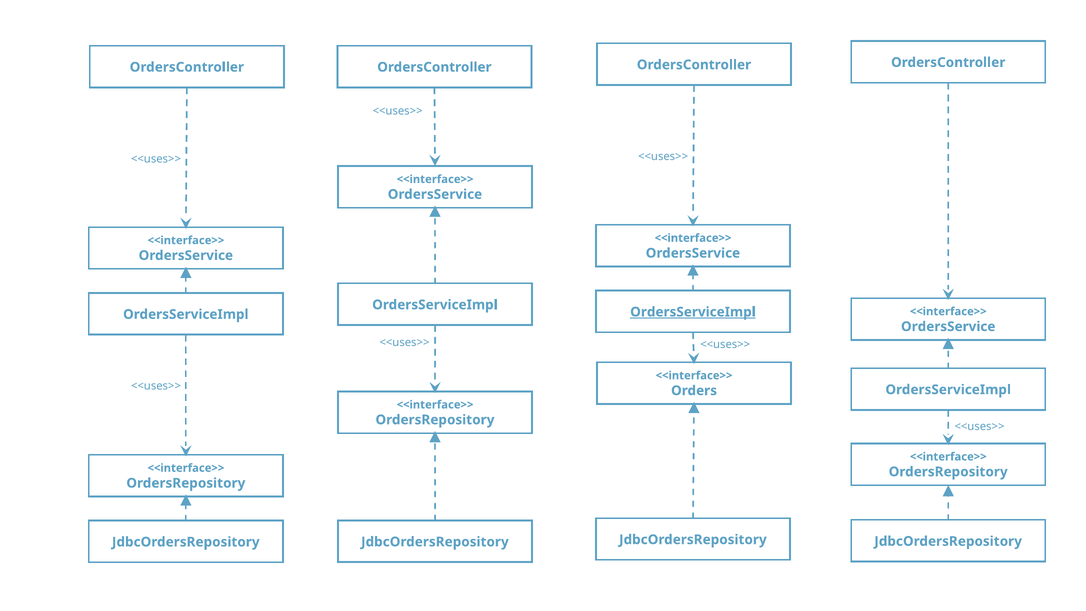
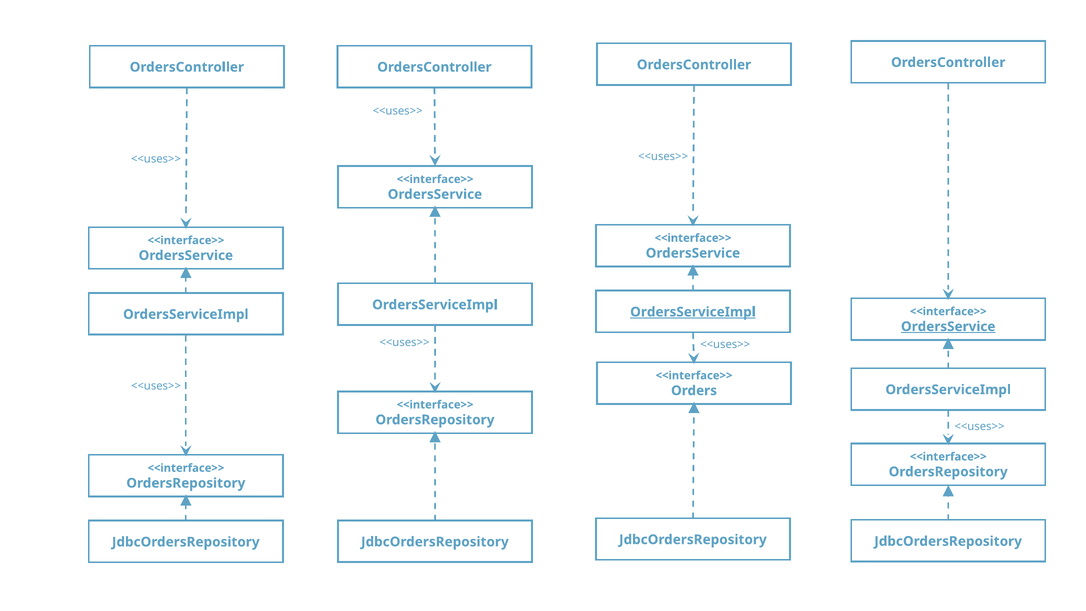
OrdersService underline: none -> present (948, 327)
